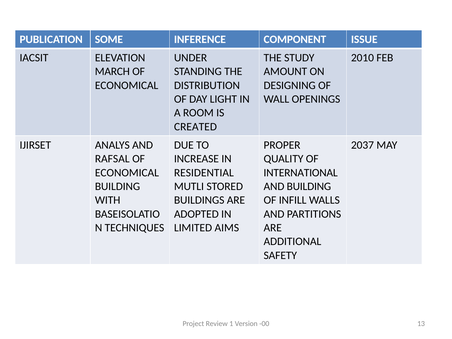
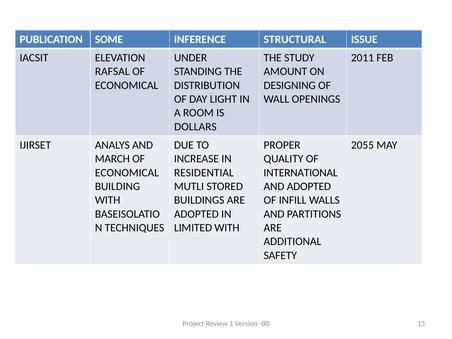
COMPONENT: COMPONENT -> STRUCTURAL (295, 39)
2010: 2010 -> 2011 (362, 58)
MARCH: MARCH -> RAFSAL (112, 72)
CREATED: CREATED -> DOLLARS (195, 127)
2037: 2037 -> 2055 (362, 145)
RAFSAL: RAFSAL -> MARCH (112, 159)
AND BUILDING: BUILDING -> ADOPTED (309, 186)
LIMITED AIMS: AIMS -> WITH (227, 228)
